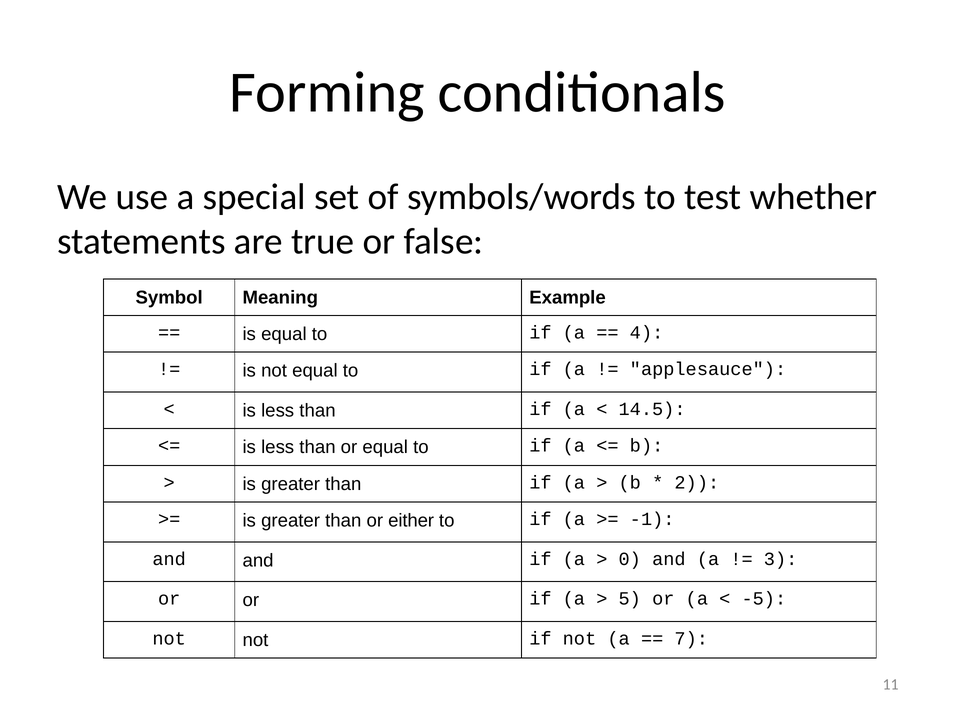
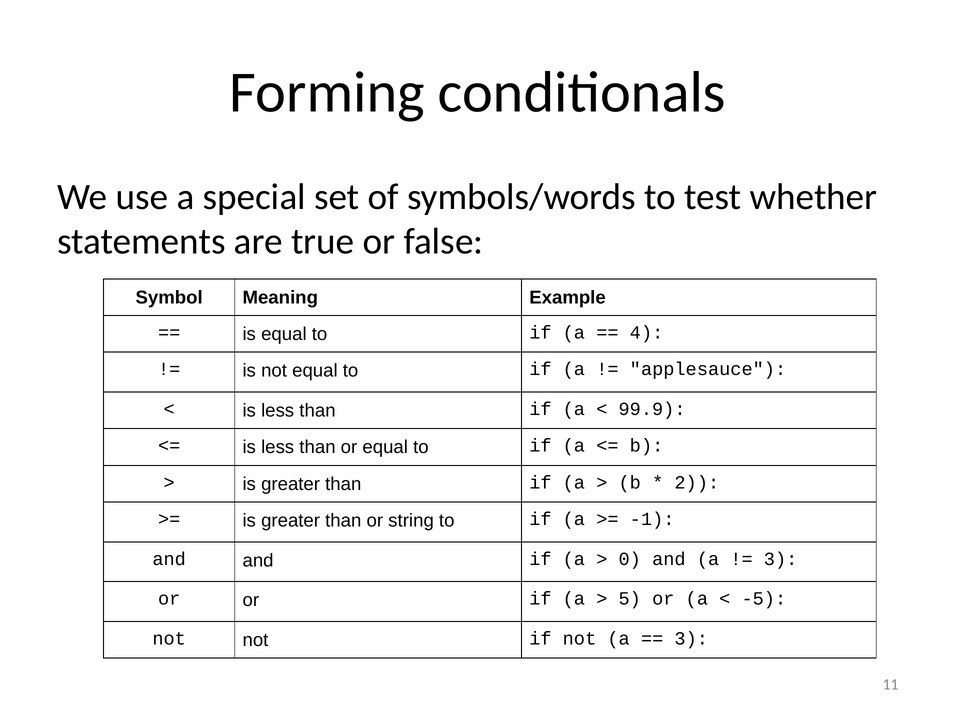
14.5: 14.5 -> 99.9 (652, 409)
either: either -> string (411, 521)
7: 7 -> 3 (691, 638)
